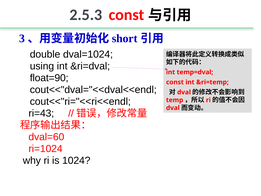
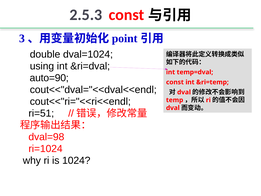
short: short -> point (125, 38)
float=90: float=90 -> auto=90 (49, 78)
ri=43: ri=43 -> ri=51 (41, 113)
dval=60: dval=60 -> dval=98 (46, 137)
